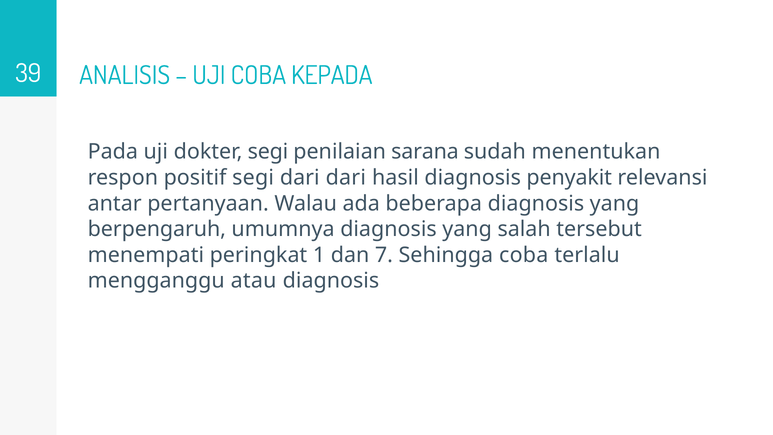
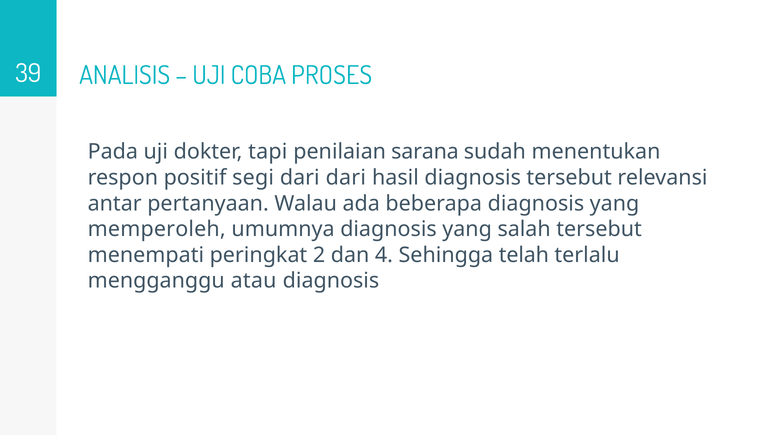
KEPADA: KEPADA -> PROSES (332, 75)
dokter segi: segi -> tapi (268, 152)
diagnosis penyakit: penyakit -> tersebut (569, 178)
berpengaruh: berpengaruh -> memperoleh (157, 229)
1: 1 -> 2 (319, 255)
7: 7 -> 4 (384, 255)
Sehingga coba: coba -> telah (524, 255)
